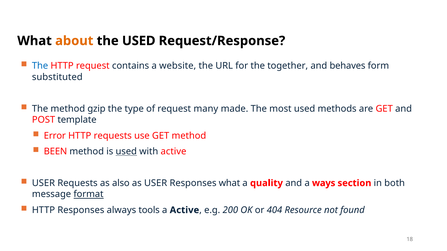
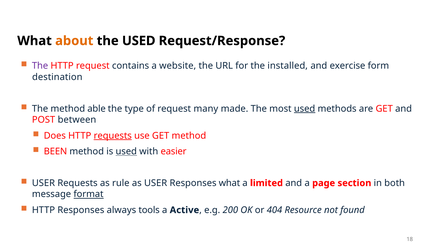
The colour: blue -> purple (40, 66)
together: together -> installed (288, 66)
behaves: behaves -> exercise (347, 66)
substituted: substituted -> destination (57, 77)
gzip: gzip -> able (97, 109)
used underline: none -> present (305, 109)
template: template -> between (77, 120)
Error: Error -> Does (55, 136)
requests underline: none -> present (113, 136)
with active: active -> easier (174, 152)
also: also -> rule (121, 183)
quality: quality -> limited (267, 183)
ways: ways -> page (324, 183)
